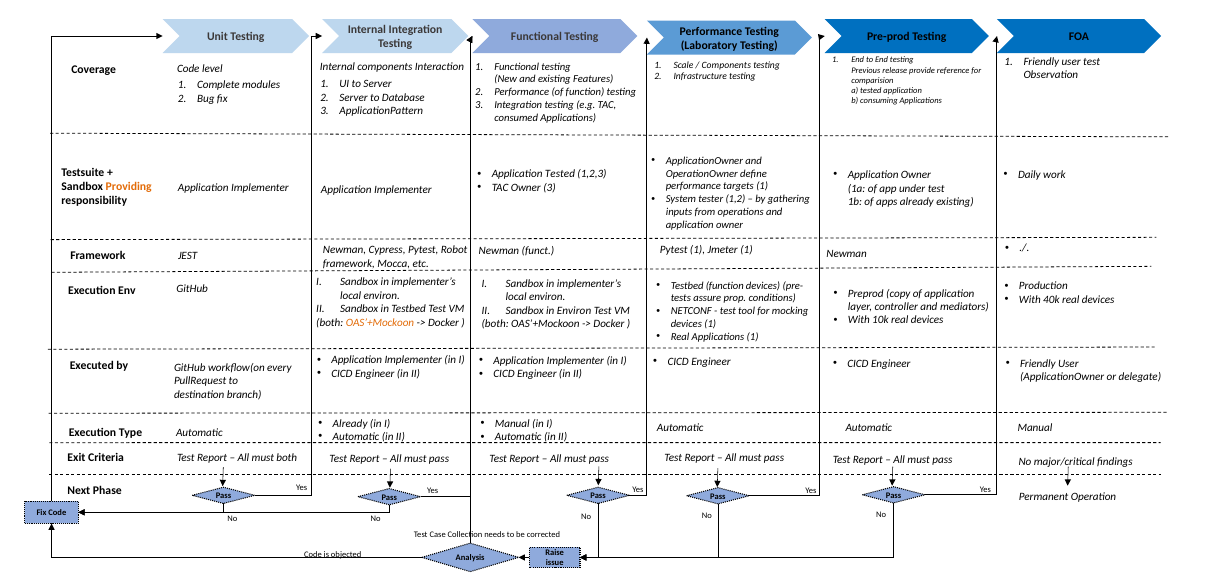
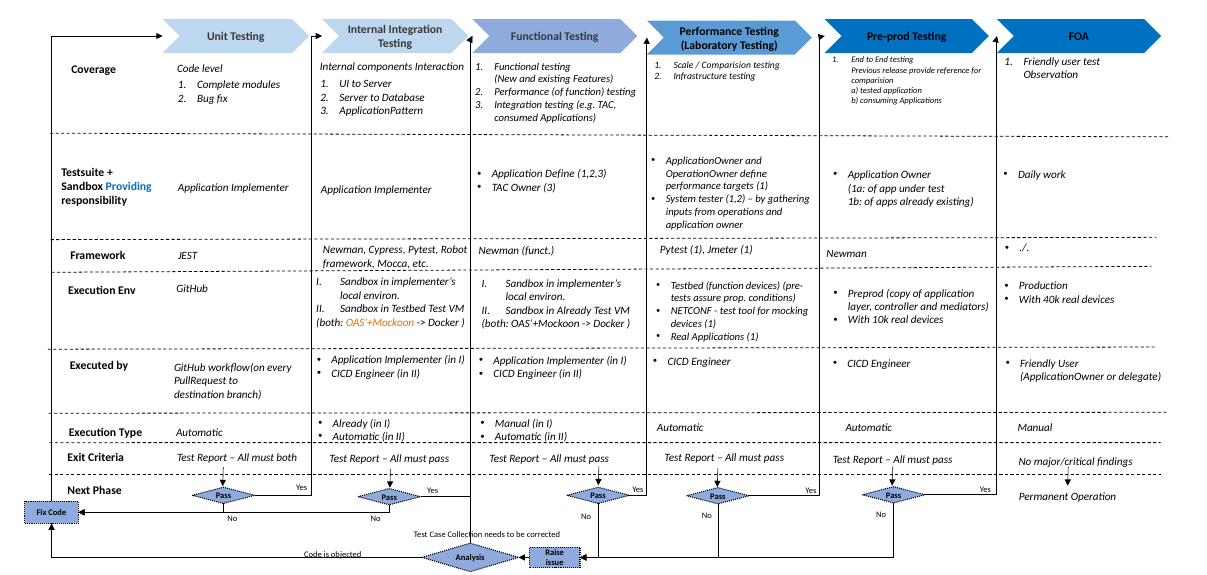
Components: Components -> Comparision (726, 65)
Application Tested: Tested -> Define (560, 174)
Providing colour: orange -> blue (129, 187)
in Environ: Environ -> Already (574, 310)
